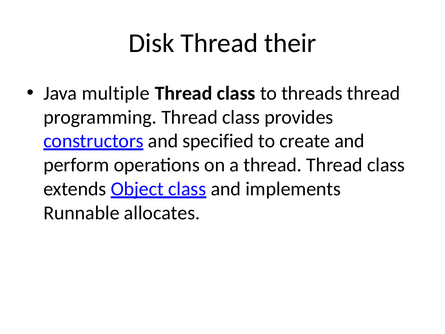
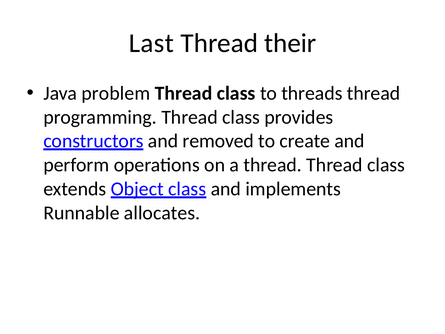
Disk: Disk -> Last (151, 43)
multiple: multiple -> problem (116, 93)
specified: specified -> removed (218, 141)
